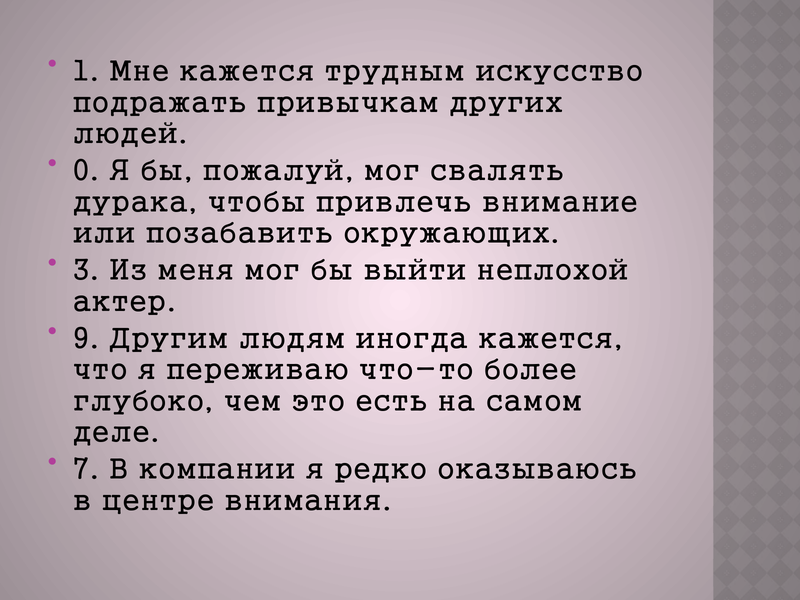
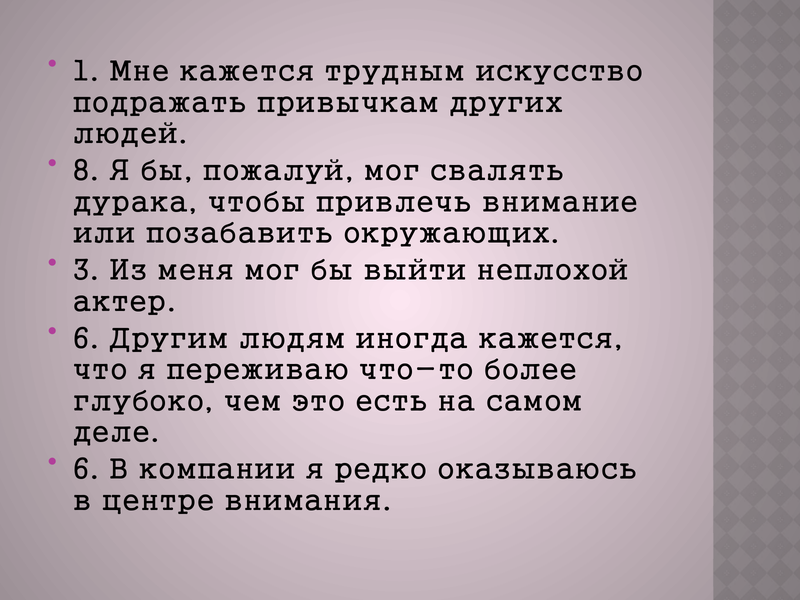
0: 0 -> 8 (86, 171)
9: 9 -> 6 (86, 339)
7: 7 -> 6 (86, 469)
